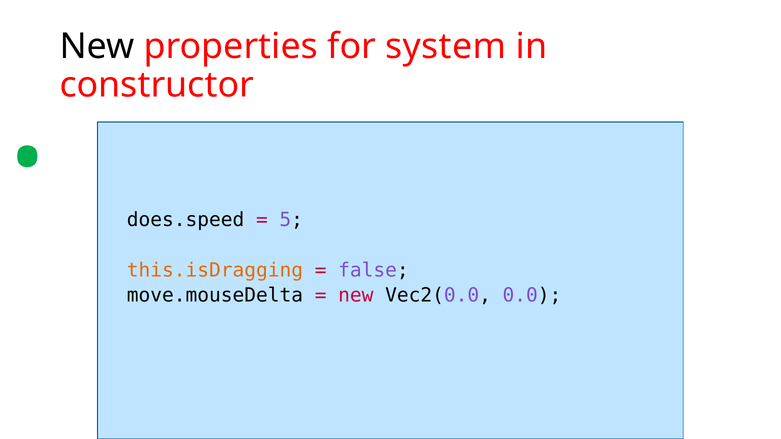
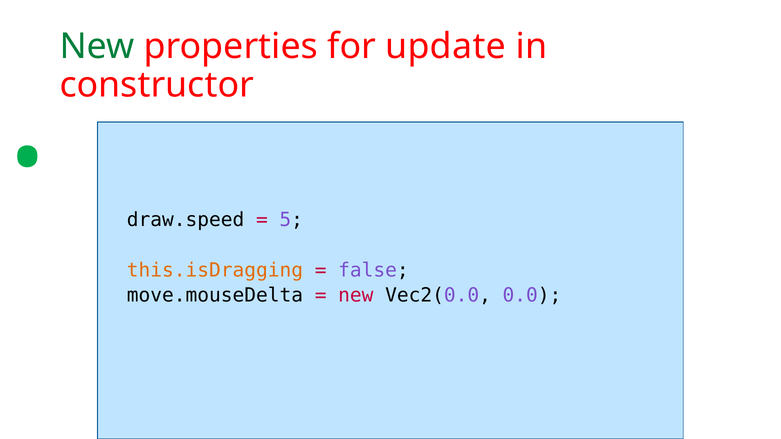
New colour: black -> green (97, 46)
system: system -> update (446, 46)
does.speed: does.speed -> draw.speed (186, 220)
